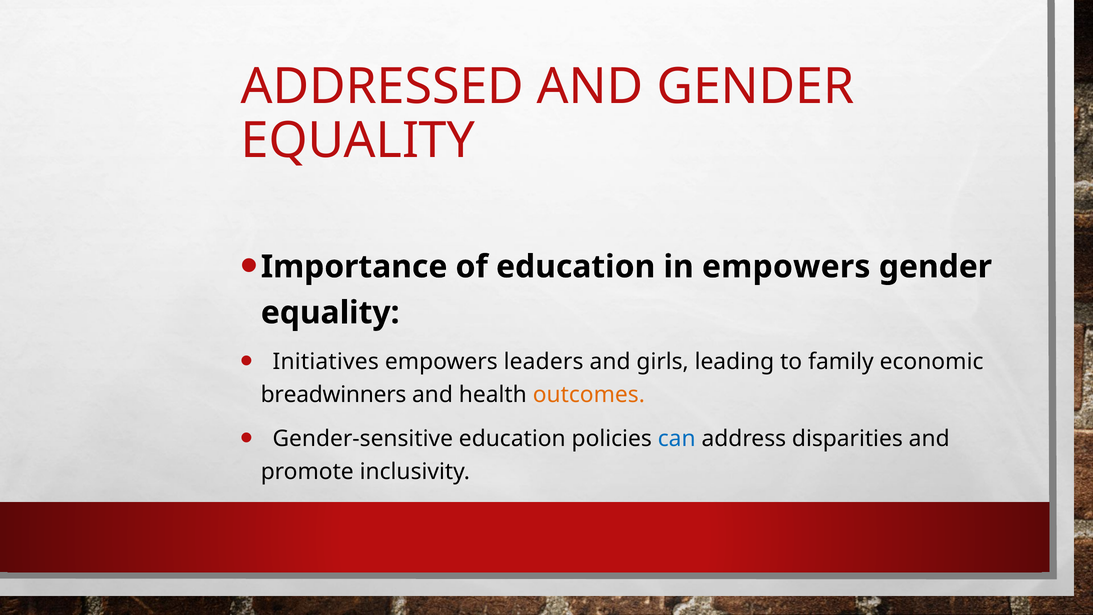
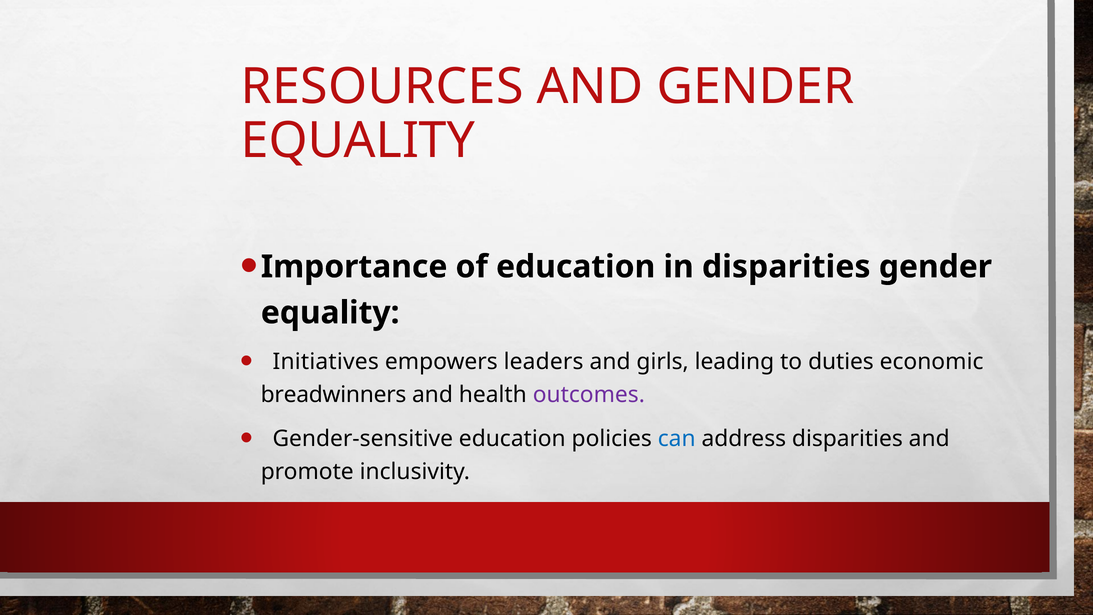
ADDRESSED: ADDRESSED -> RESOURCES (382, 87)
in empowers: empowers -> disparities (786, 267)
family: family -> duties (841, 362)
outcomes colour: orange -> purple (589, 394)
